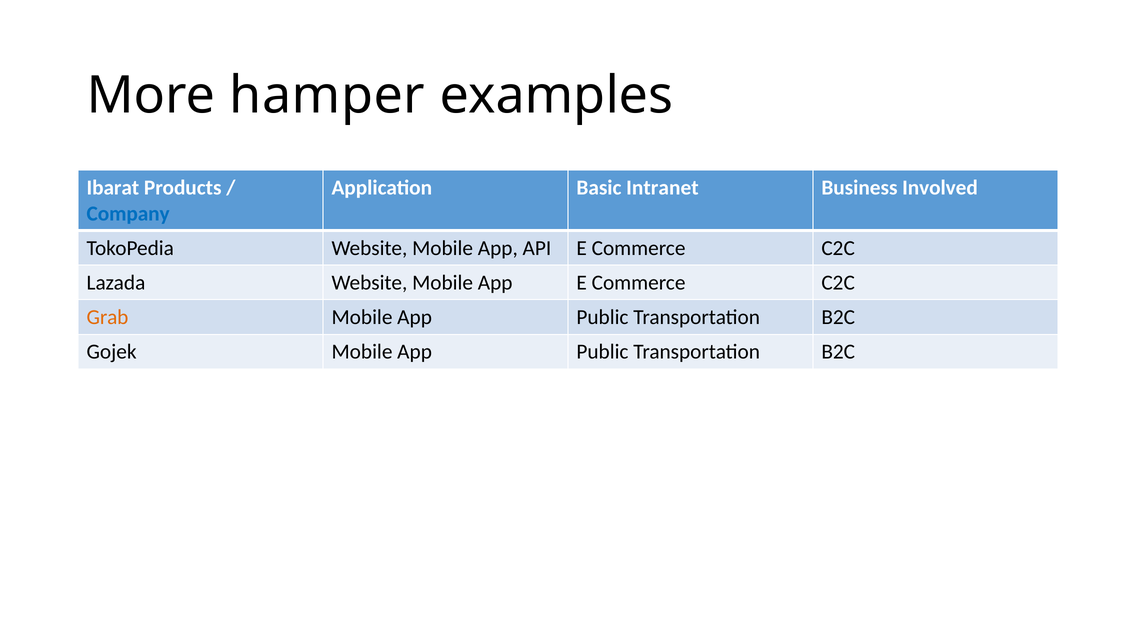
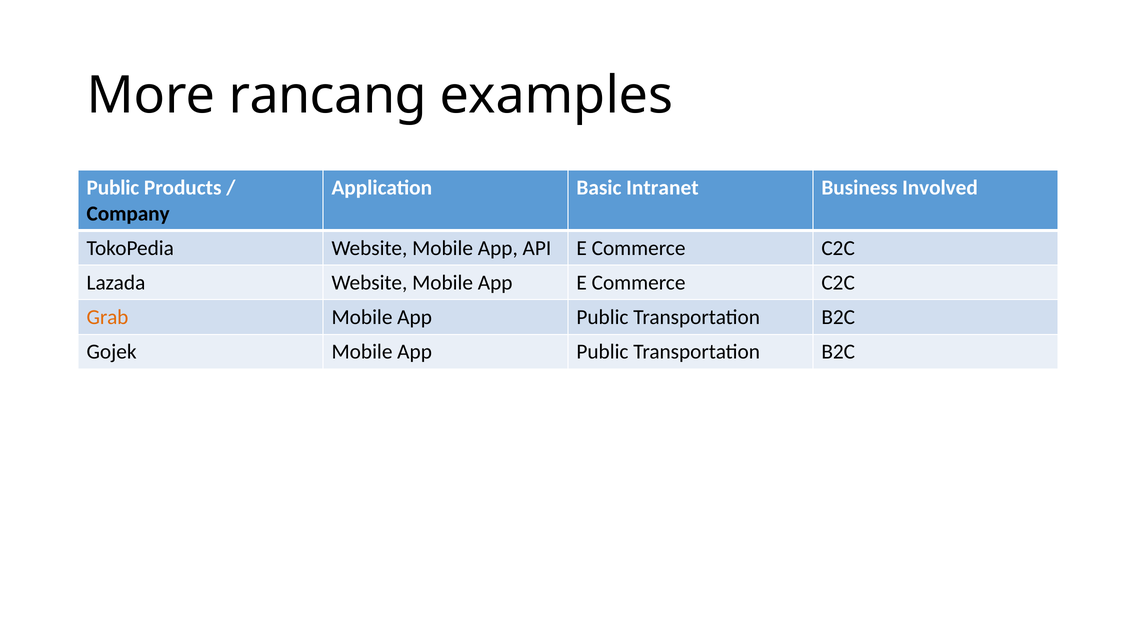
hamper: hamper -> rancang (328, 95)
Ibarat: Ibarat -> Public (113, 188)
Company colour: blue -> black (128, 214)
